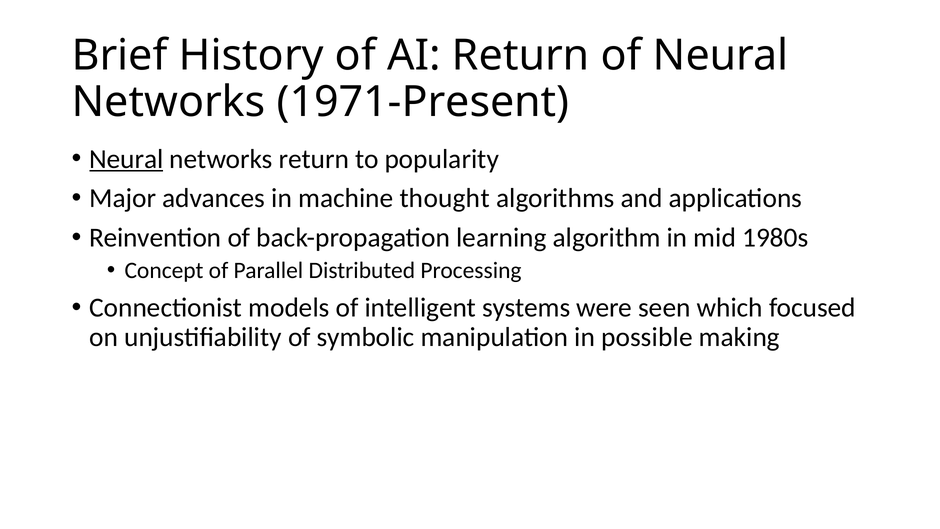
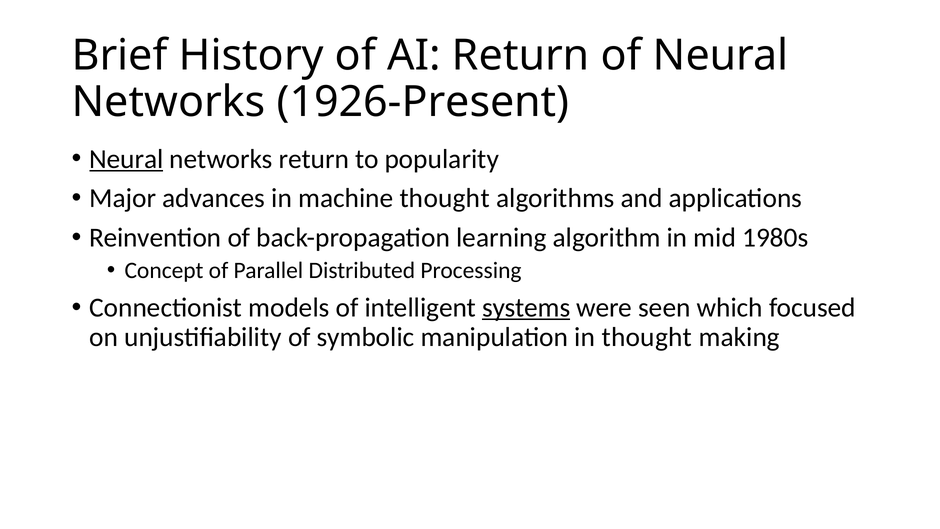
1971-Present: 1971-Present -> 1926-Present (423, 102)
systems underline: none -> present (526, 307)
in possible: possible -> thought (647, 337)
